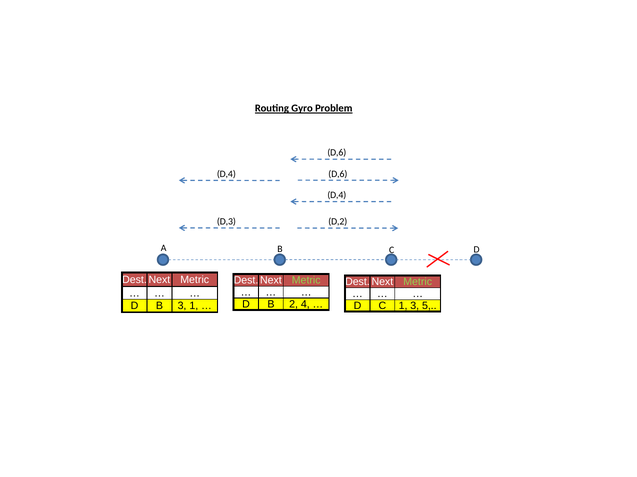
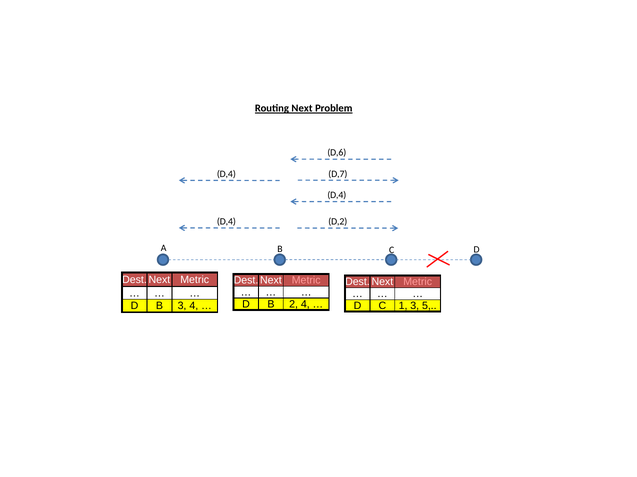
Gyro: Gyro -> Next (302, 108)
D,6: D,6 -> D,7 (338, 174)
D,3: D,3 -> D,4 (226, 222)
Metric colour: light green -> pink (306, 281)
Metric colour: light green -> pink (418, 282)
3 1: 1 -> 4 (194, 306)
